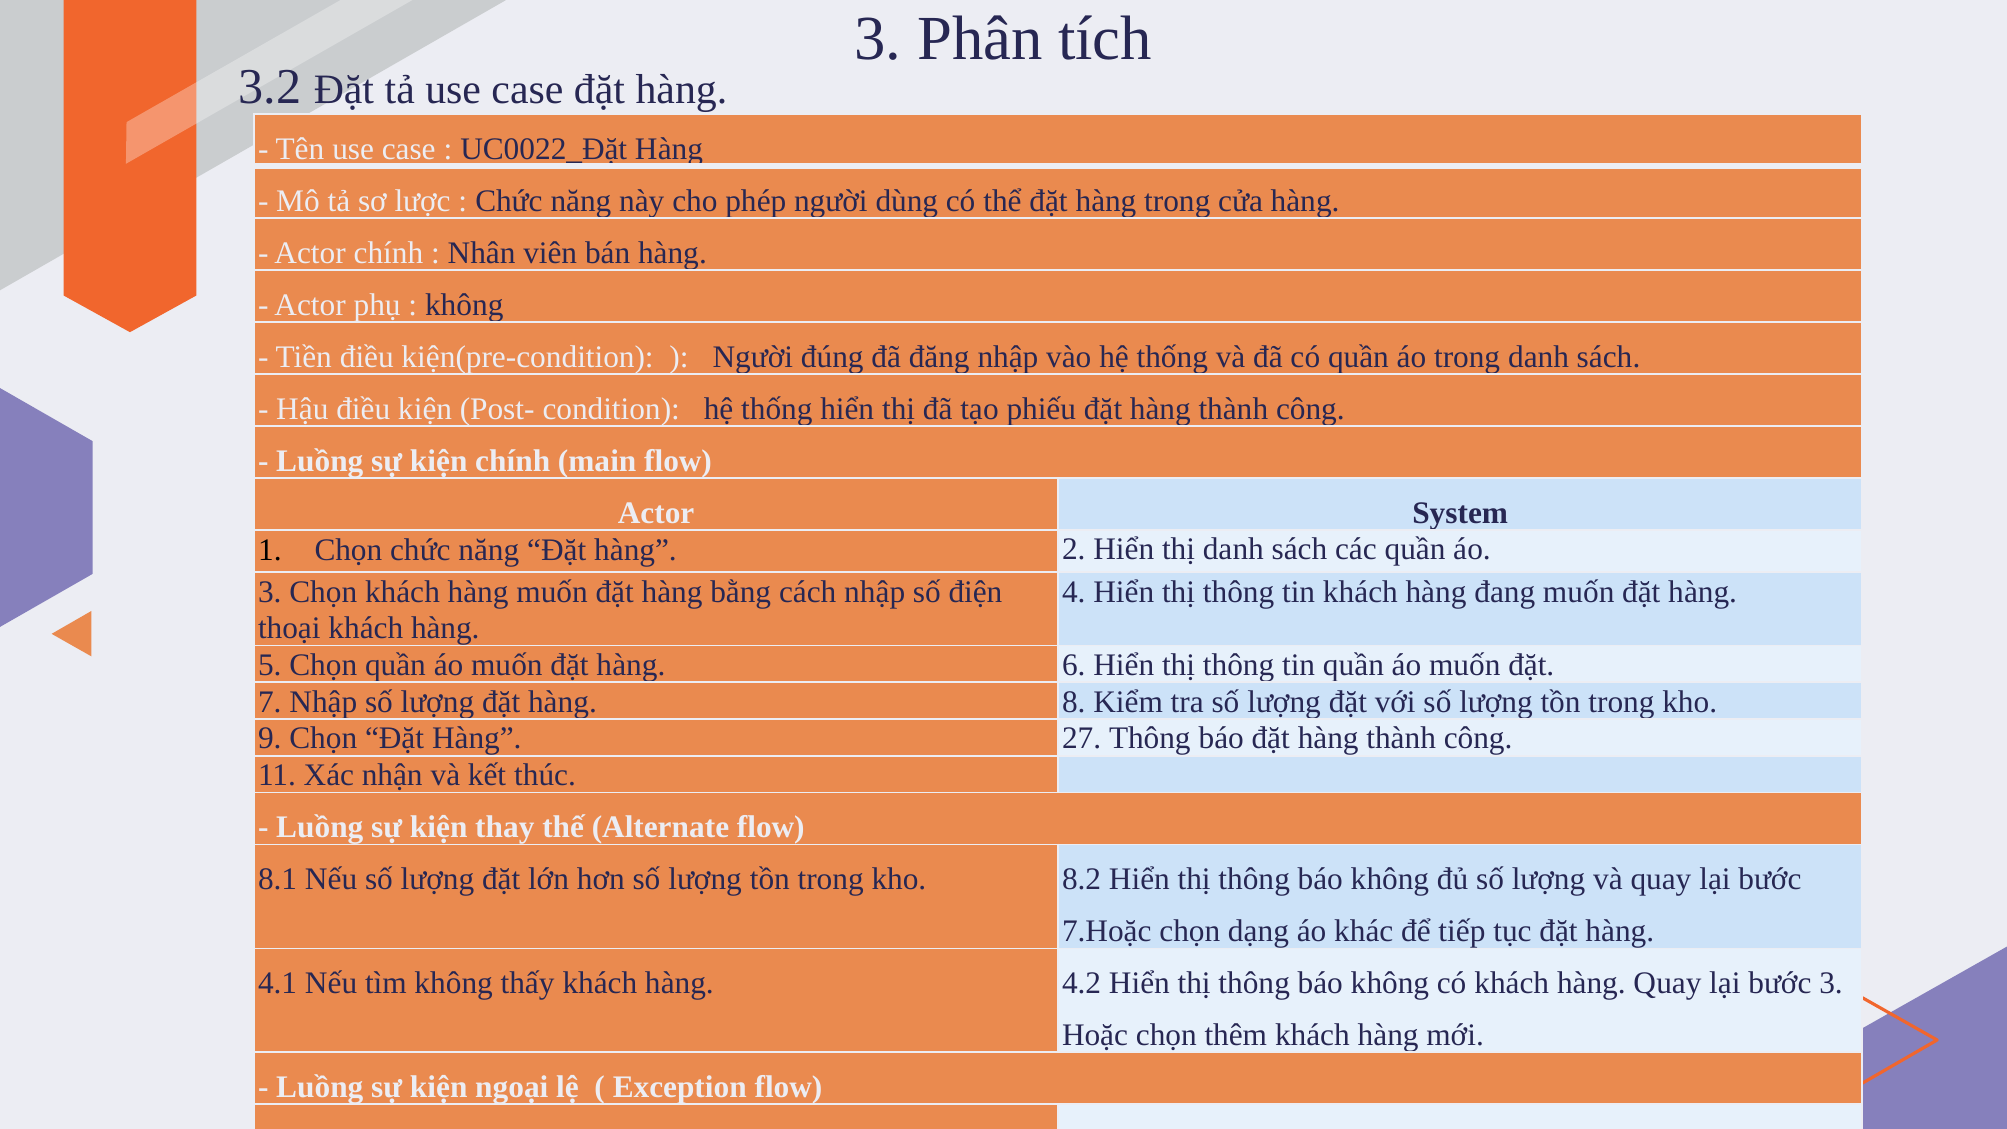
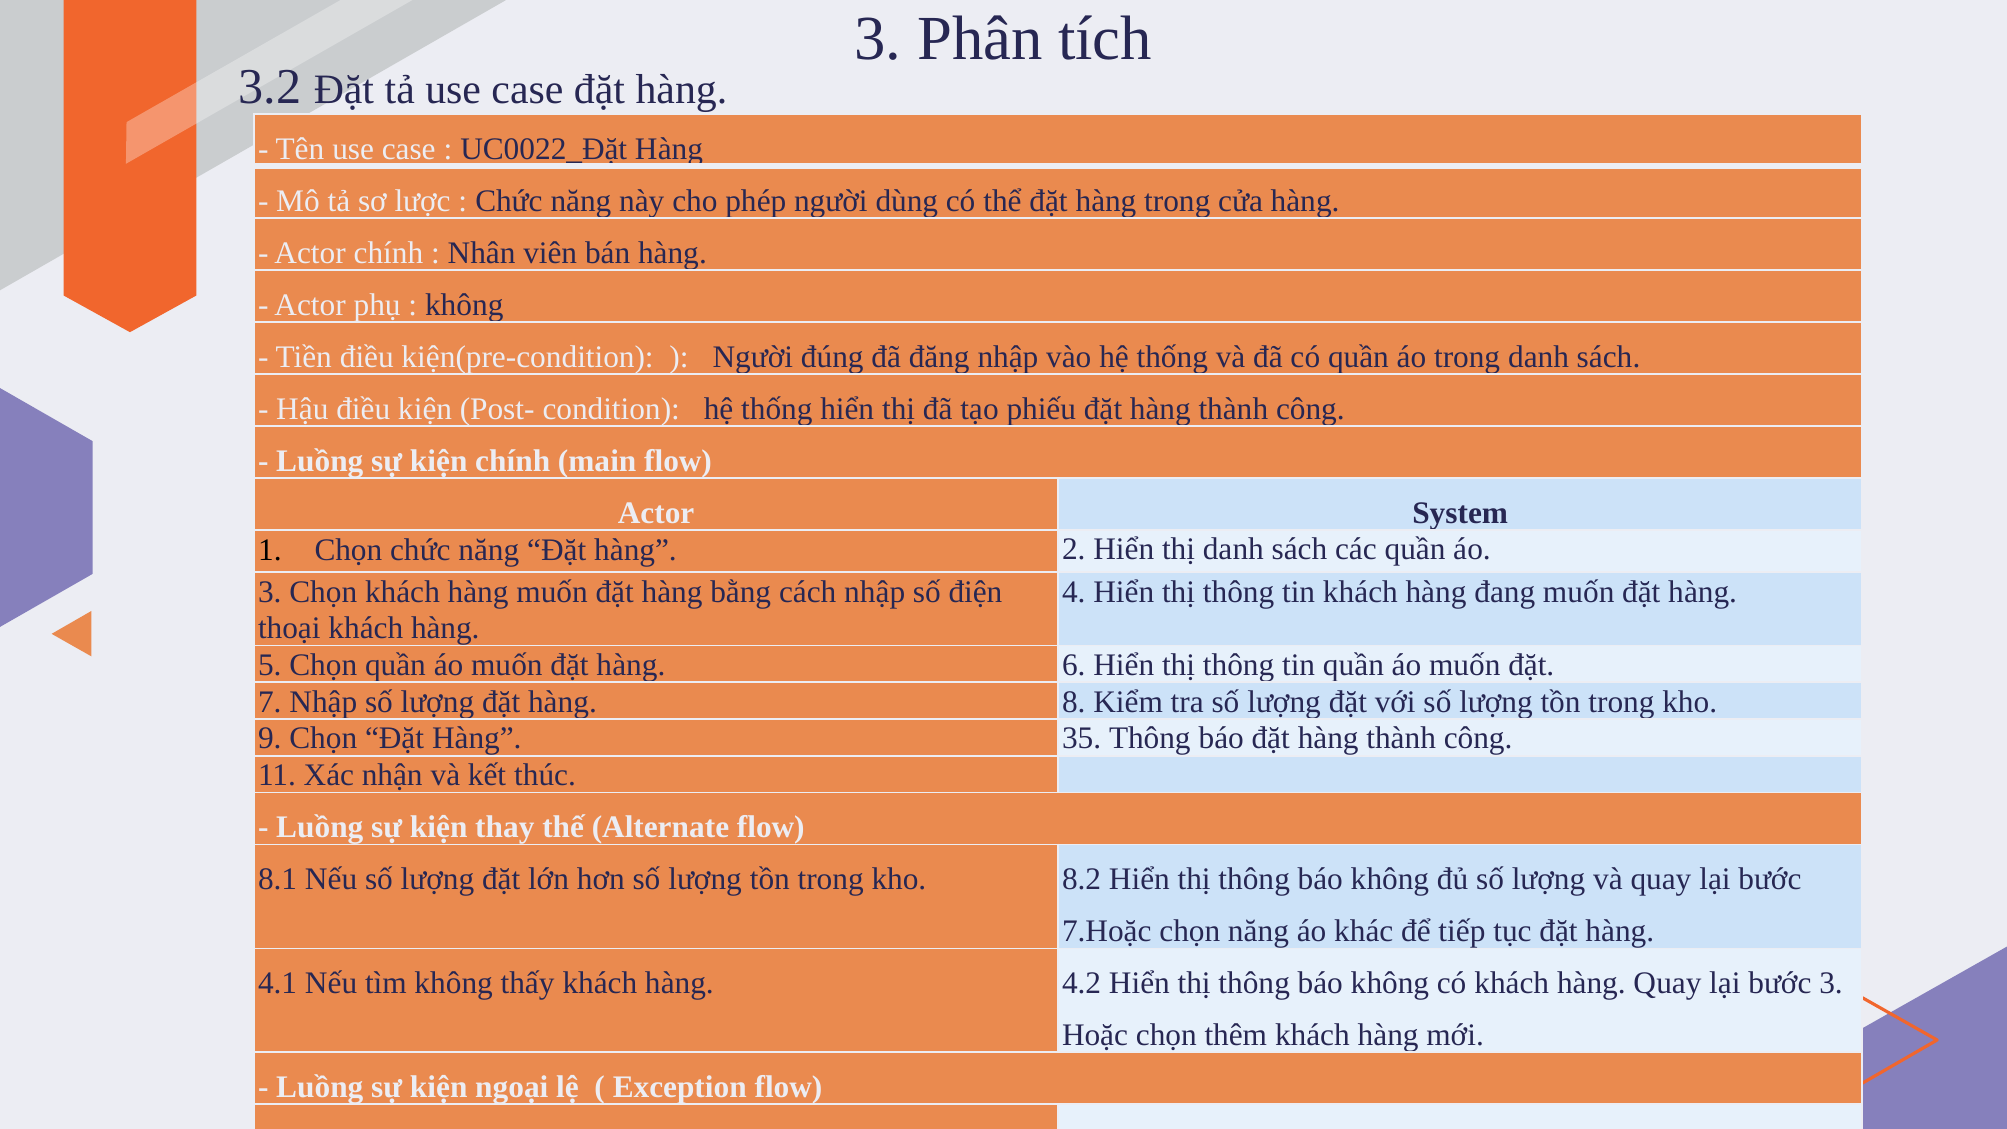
27: 27 -> 35 (1082, 739)
chọn dạng: dạng -> năng (1258, 931)
